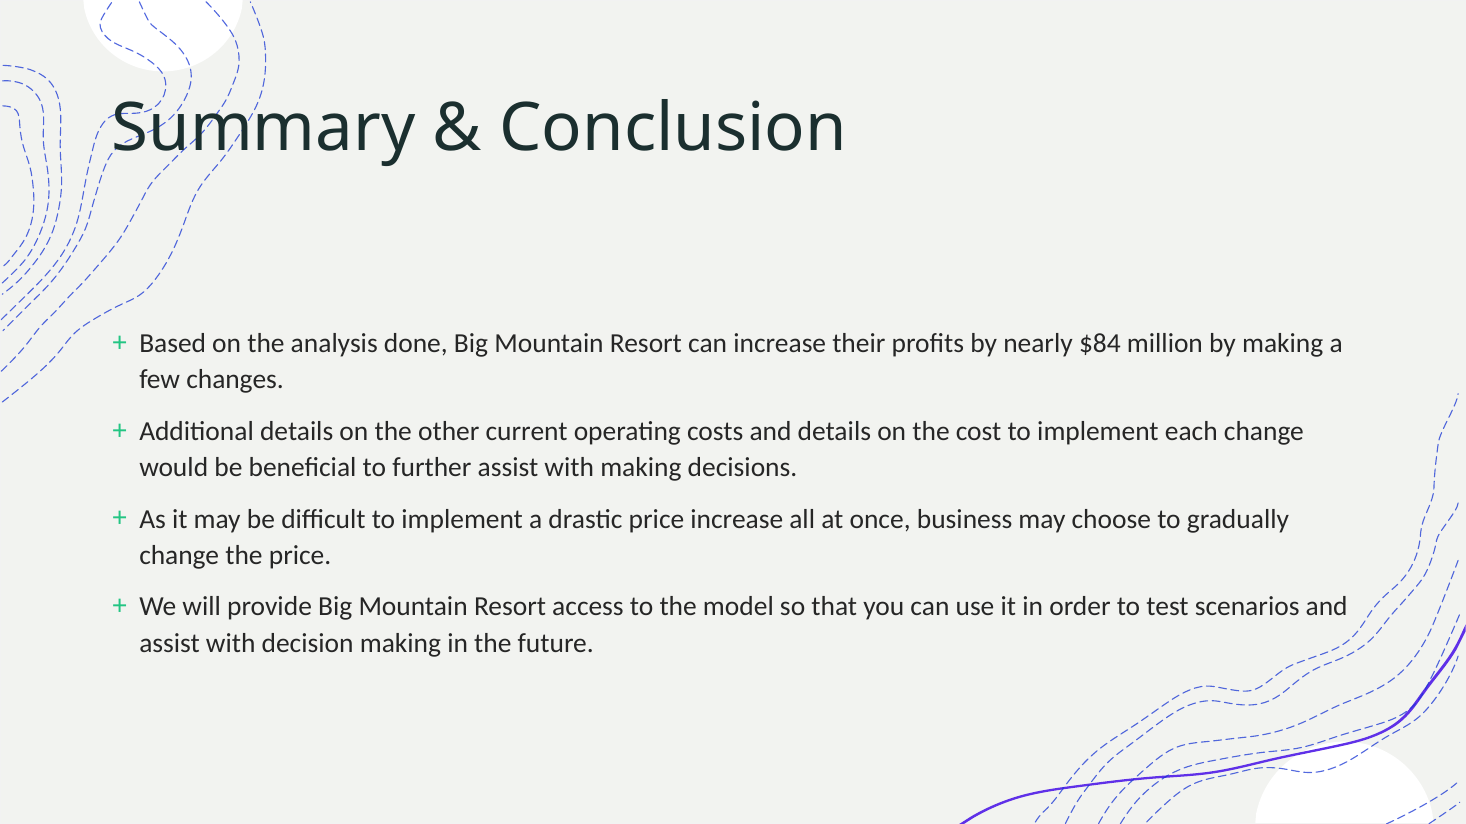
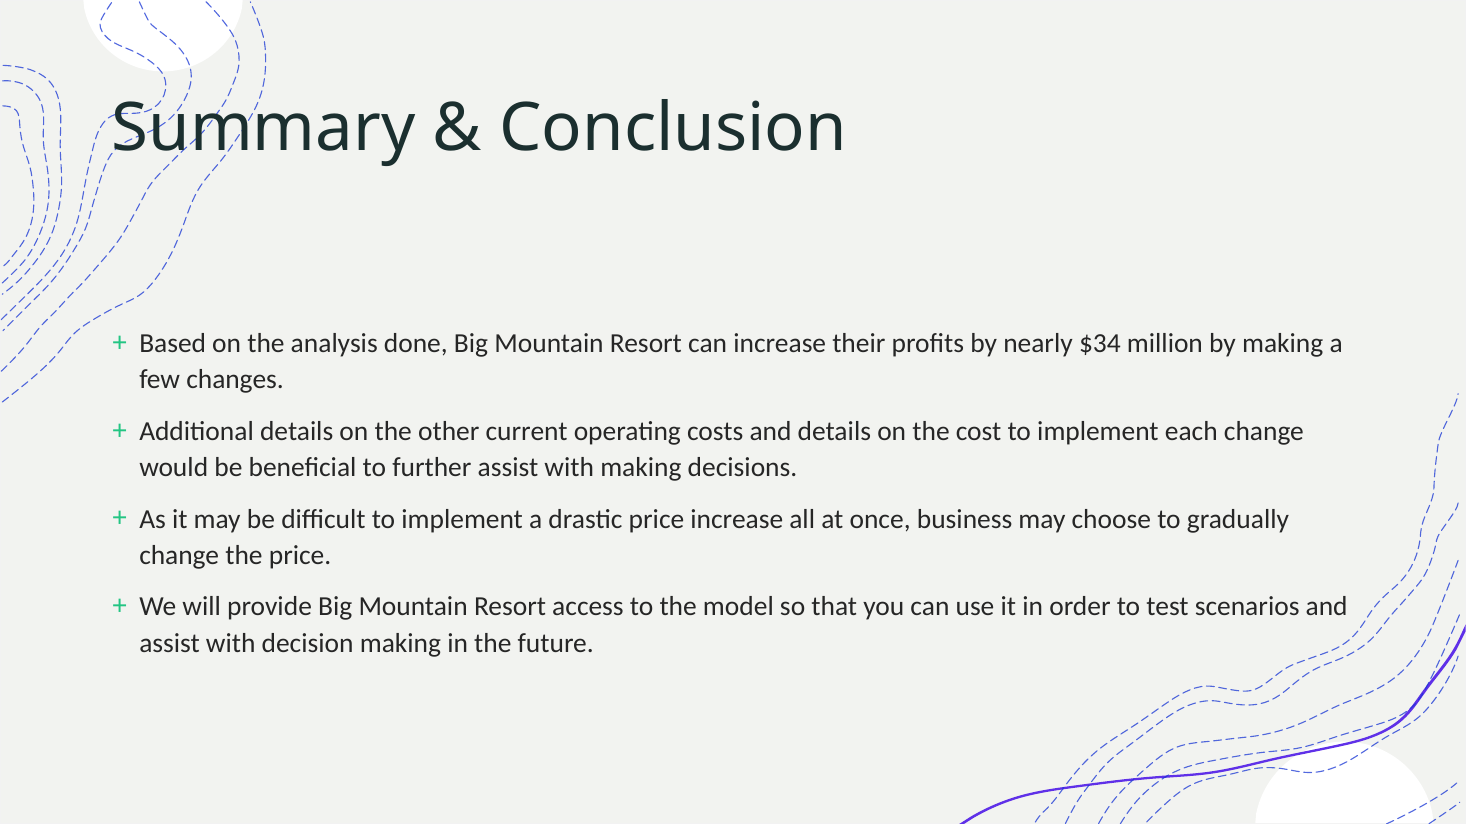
$84: $84 -> $34 (1100, 344)
